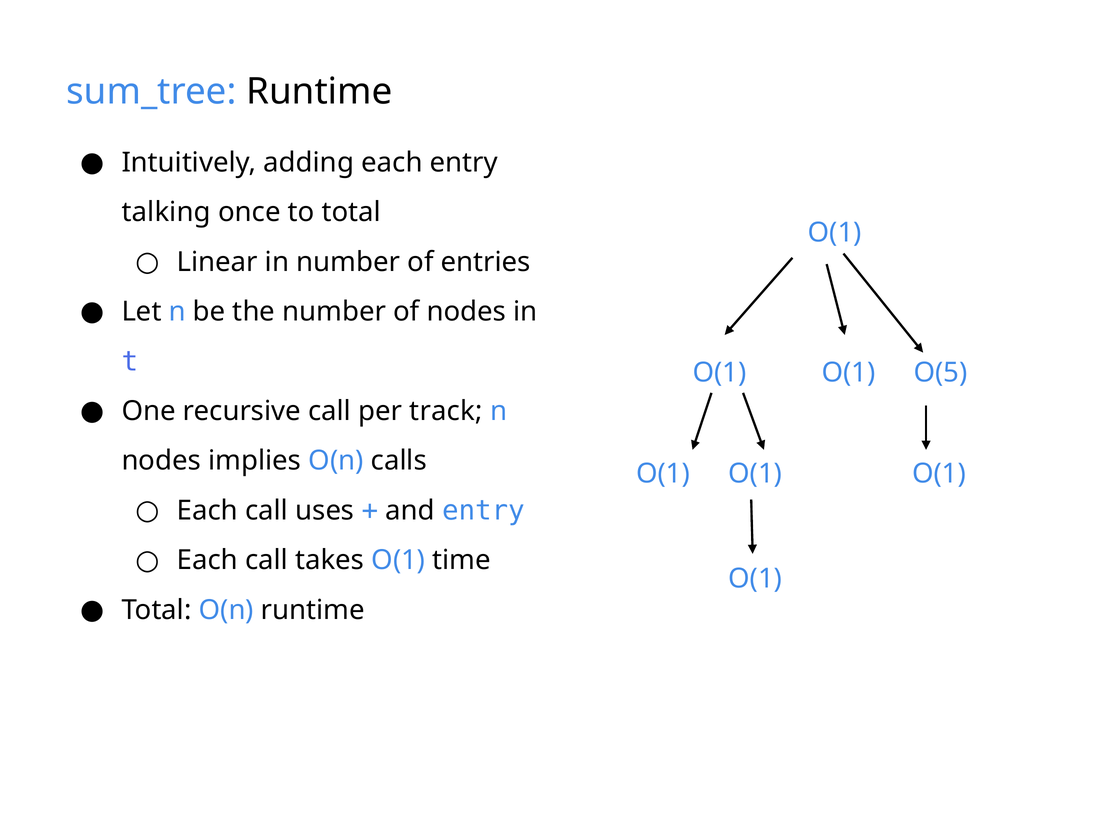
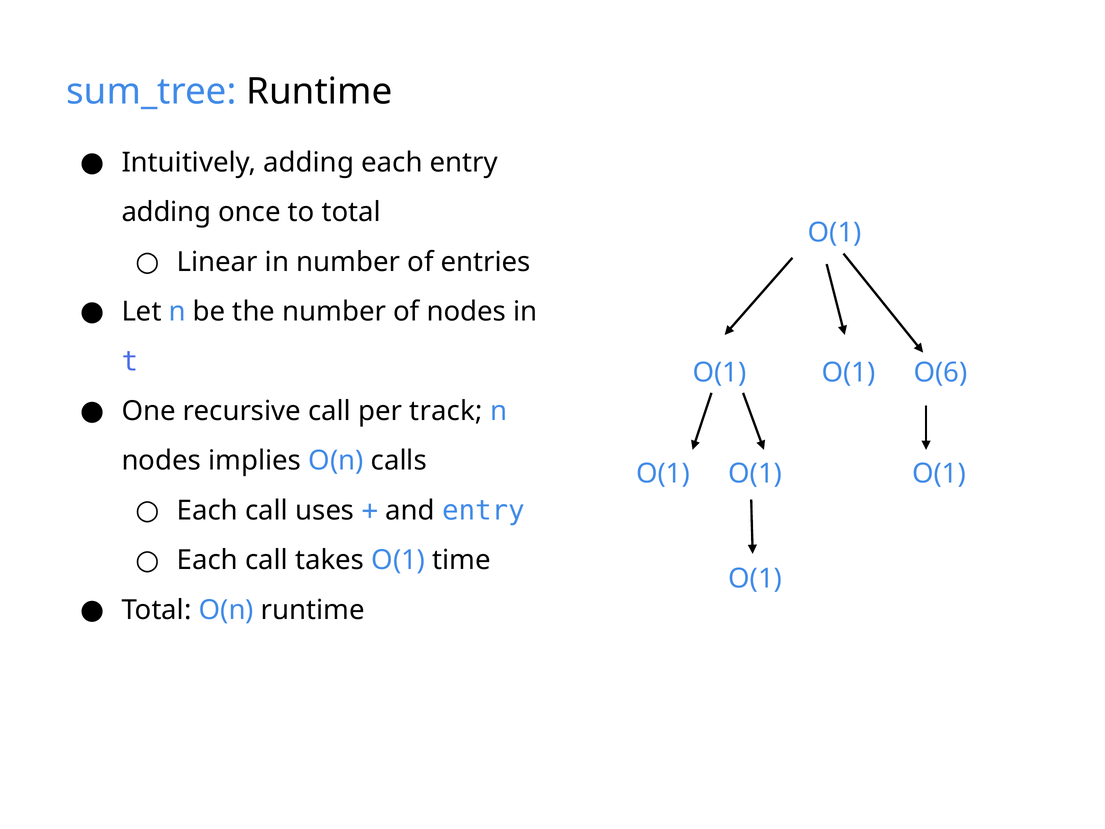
talking: talking -> adding (166, 212)
O(5: O(5 -> O(6 (941, 372)
